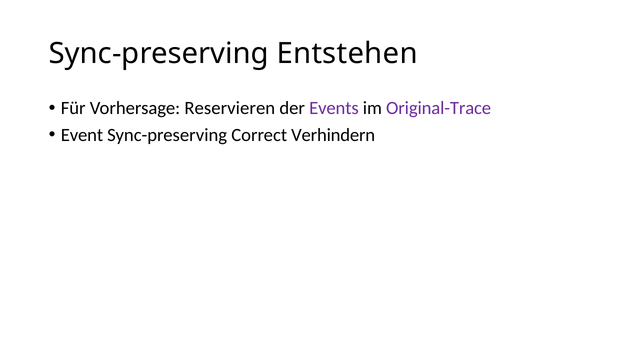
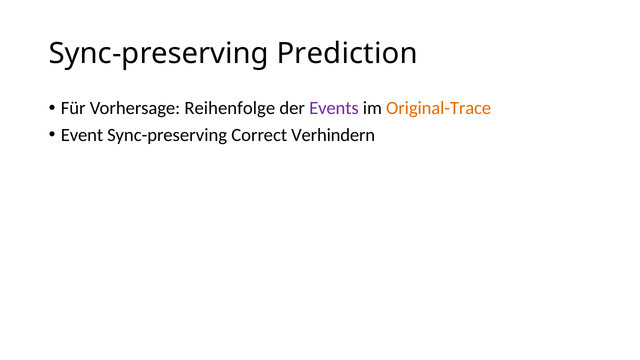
Entstehen: Entstehen -> Prediction (347, 54)
Reservieren: Reservieren -> Reihenfolge (230, 108)
Original-Trace colour: purple -> orange (439, 108)
